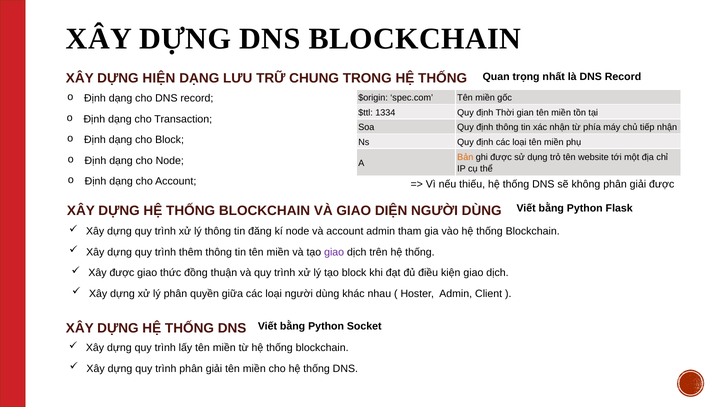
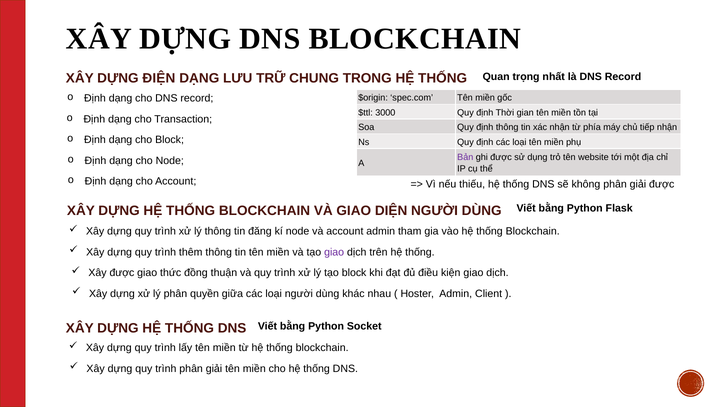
HIỆN: HIỆN -> ĐIỆN (159, 78)
1334: 1334 -> 3000 (385, 113)
Bản colour: orange -> purple (465, 157)
